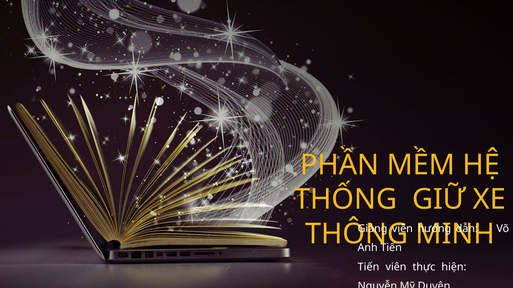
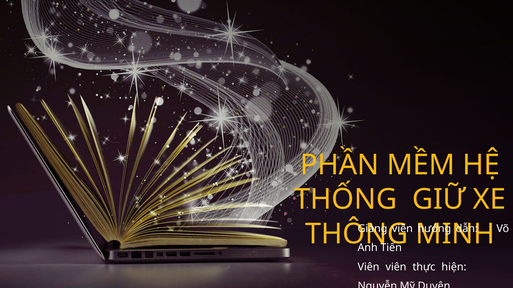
Tiến: Tiến -> Viên (369, 267)
